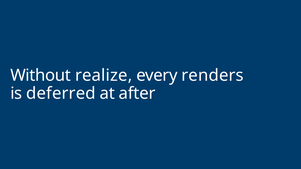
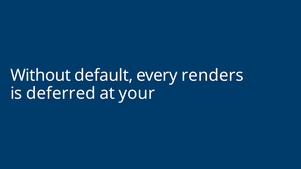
realize: realize -> default (104, 76)
after: after -> your (137, 94)
